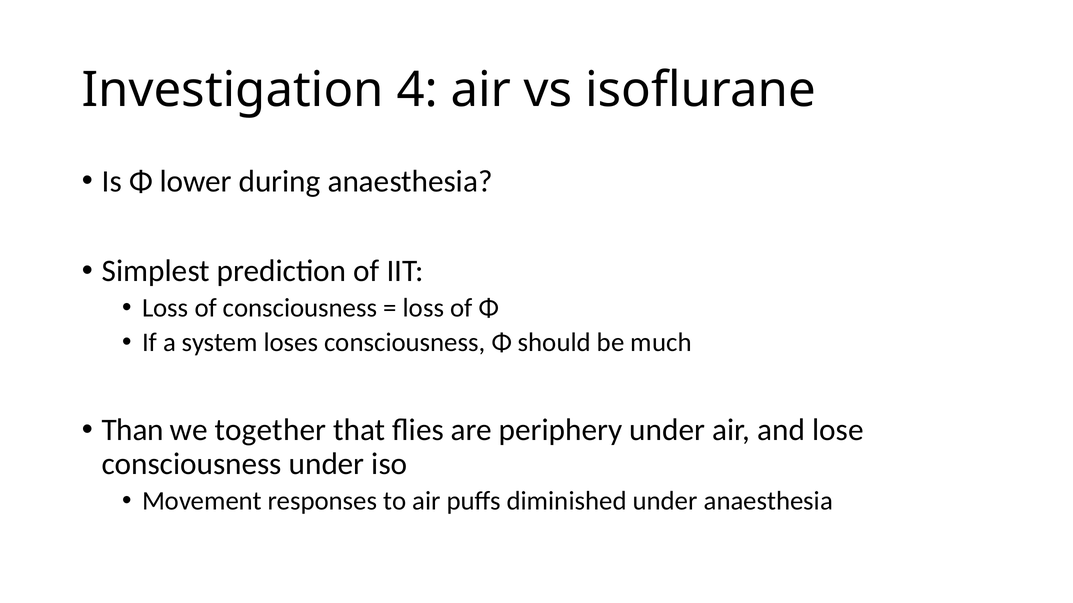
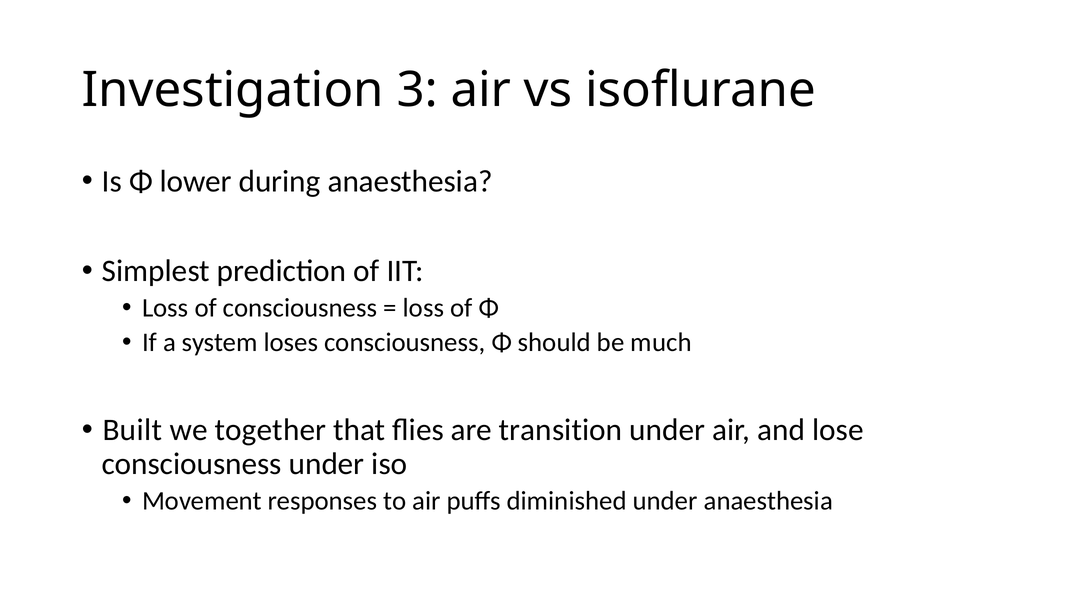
4: 4 -> 3 (417, 90)
Than: Than -> Built (132, 430)
periphery: periphery -> transition (561, 430)
